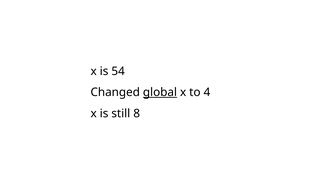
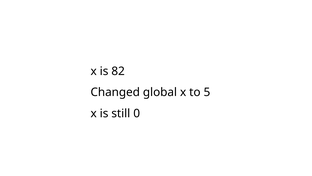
54: 54 -> 82 (118, 71)
global underline: present -> none (160, 92)
4: 4 -> 5 (207, 92)
8: 8 -> 0 (137, 113)
